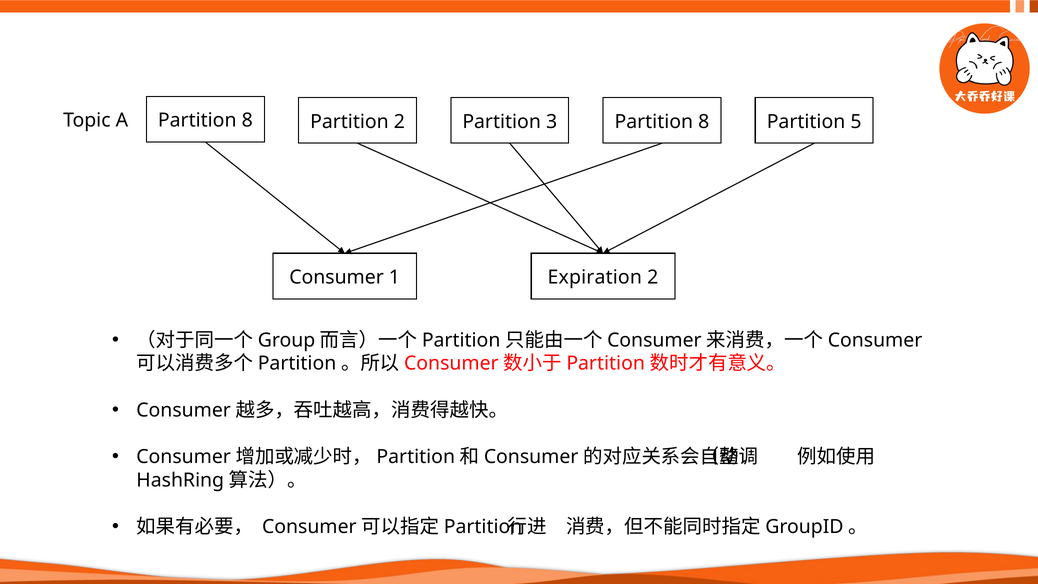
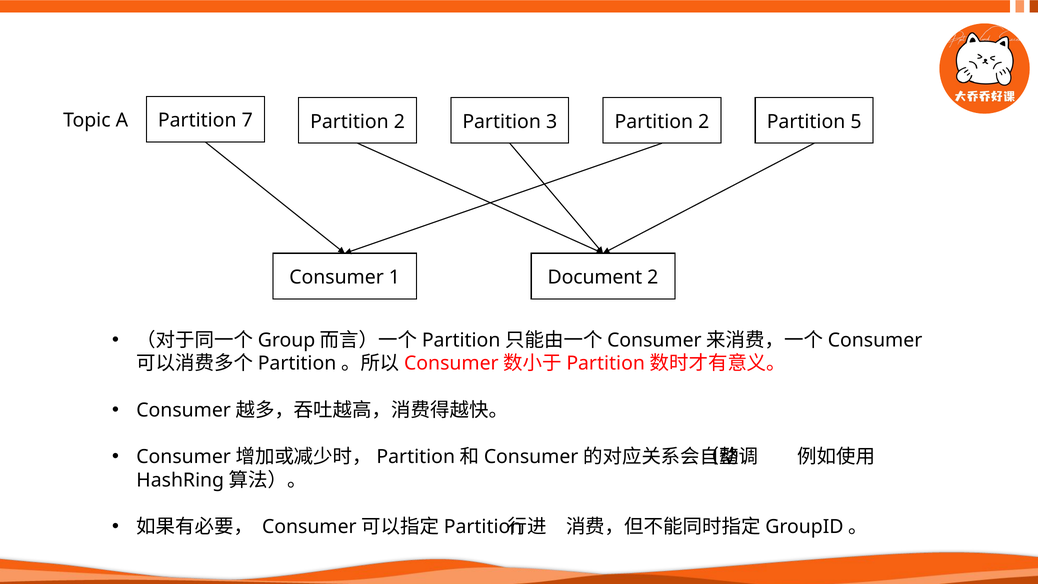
8: 8 -> 7 (247, 120)
3 Partition 8: 8 -> 2 (704, 122)
Expiration: Expiration -> Document (595, 277)
